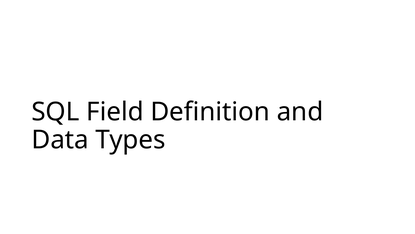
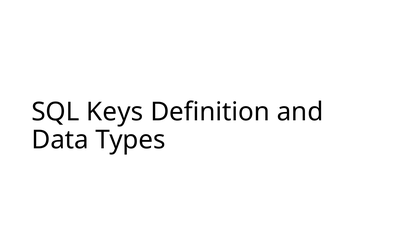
Field: Field -> Keys (115, 112)
